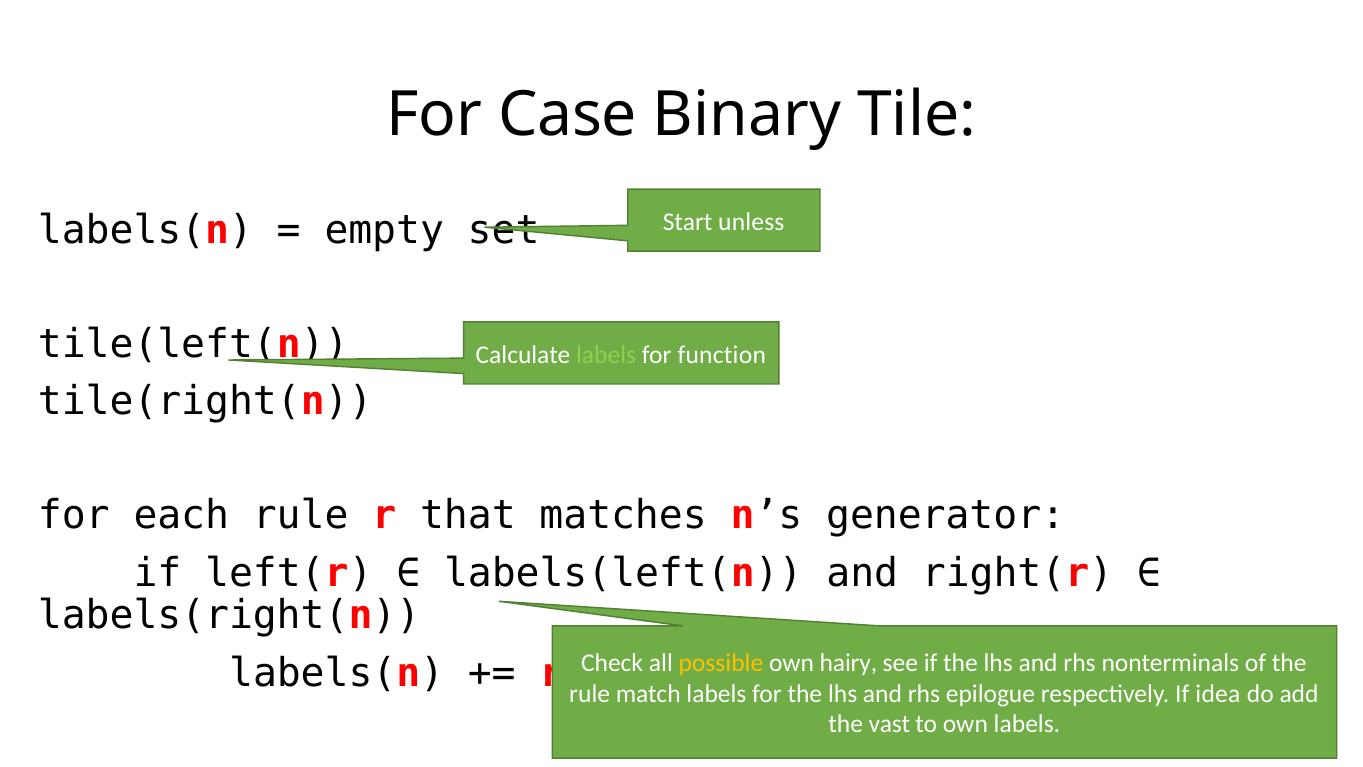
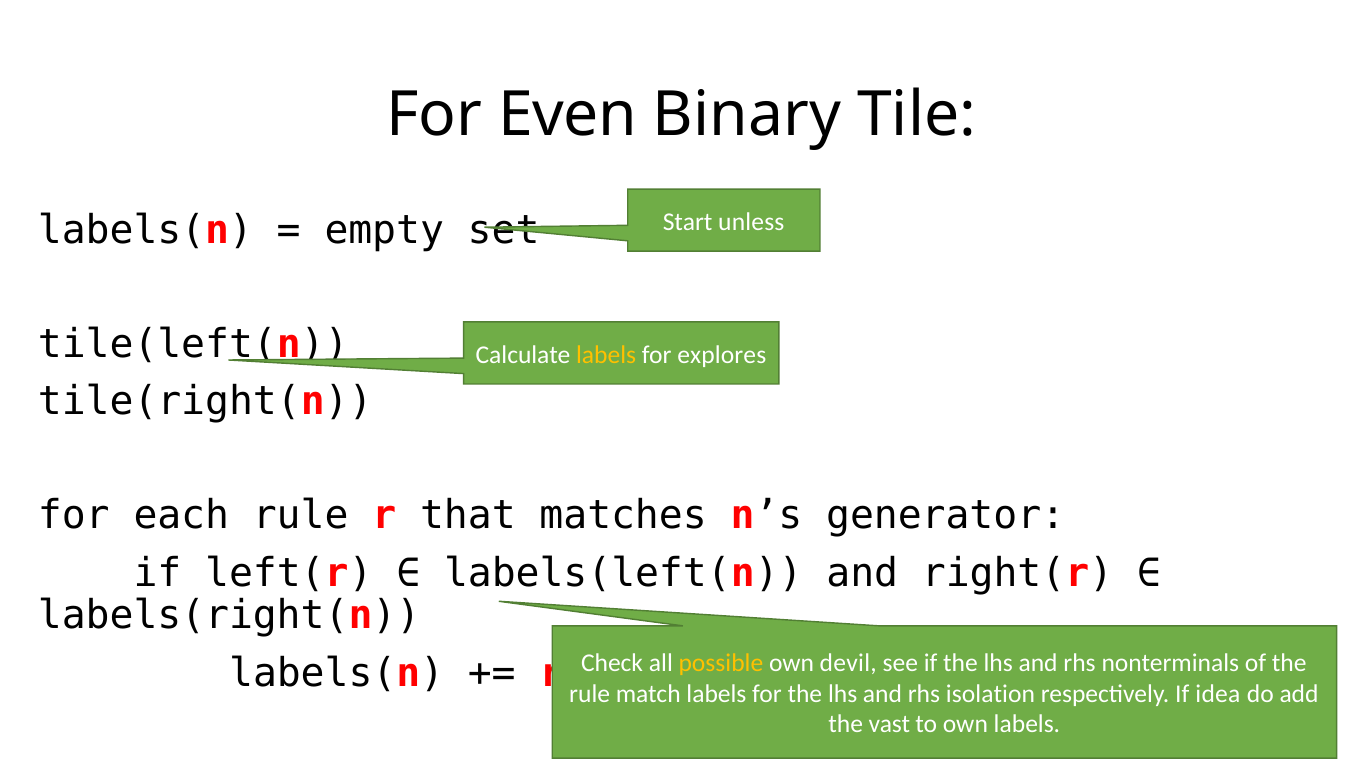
Case: Case -> Even (568, 114)
labels colour: light green -> yellow (606, 355)
function: function -> explores (722, 355)
hairy: hairy -> devil (848, 663)
epilogue: epilogue -> isolation (990, 693)
